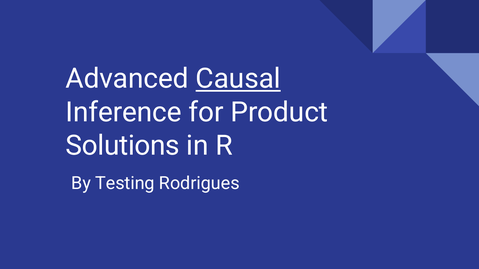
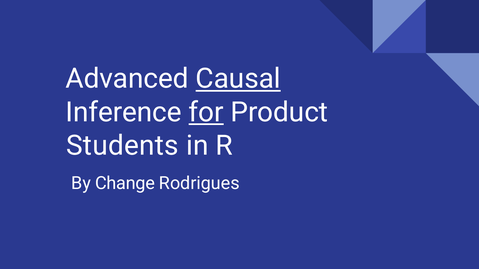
for underline: none -> present (206, 112)
Solutions: Solutions -> Students (122, 146)
Testing: Testing -> Change (125, 184)
